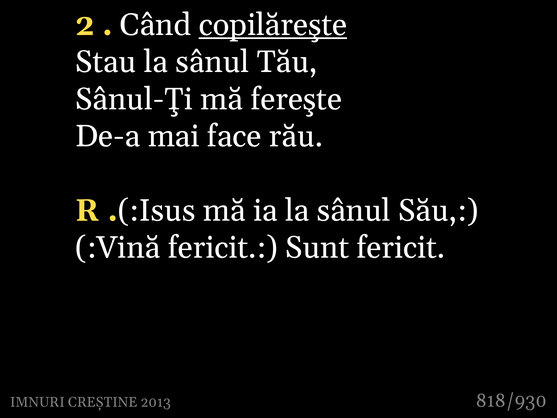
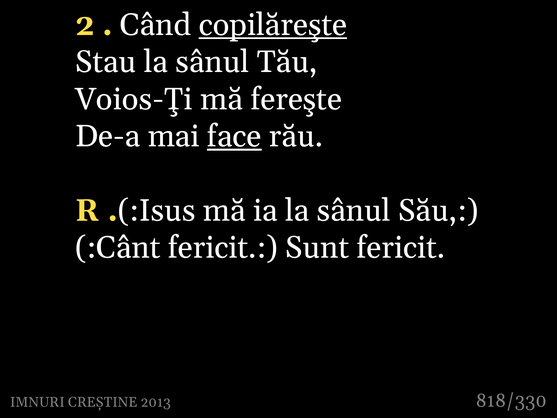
Sânul-Ţi: Sânul-Ţi -> Voios-Ţi (134, 99)
face underline: none -> present (234, 136)
:Vină: :Vină -> :Cânt (118, 248)
818/930: 818/930 -> 818/330 (511, 400)
